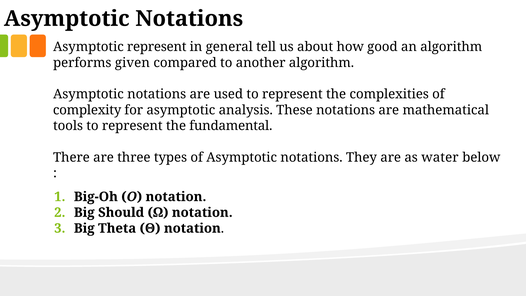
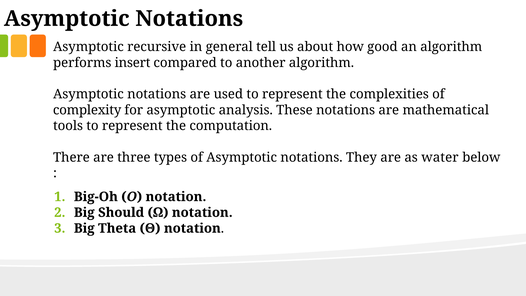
Asymptotic represent: represent -> recursive (157, 47)
given: given -> insert (133, 63)
fundamental: fundamental -> computation (231, 126)
